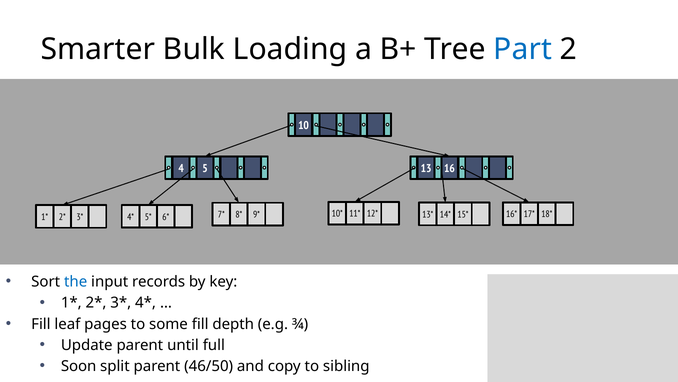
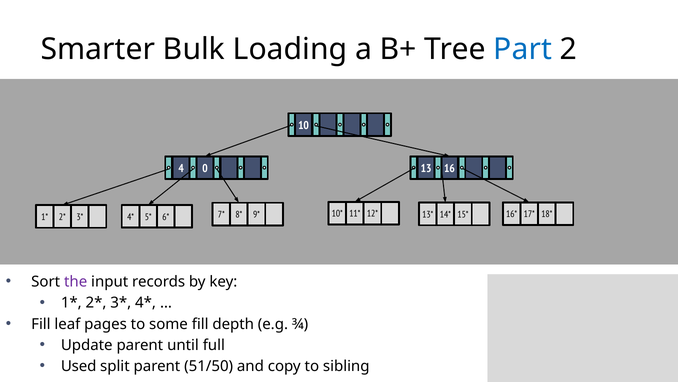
5: 5 -> 0 (205, 168)
the colour: blue -> purple (76, 281)
Soon: Soon -> Used (79, 366)
46/50: 46/50 -> 51/50 (209, 366)
